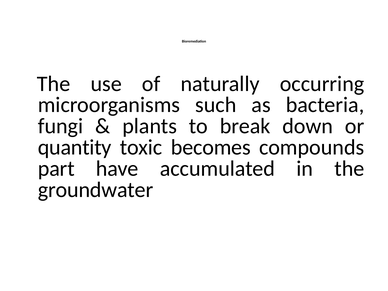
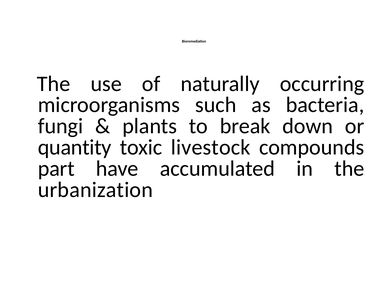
becomes: becomes -> livestock (211, 147)
groundwater: groundwater -> urbanization (95, 190)
